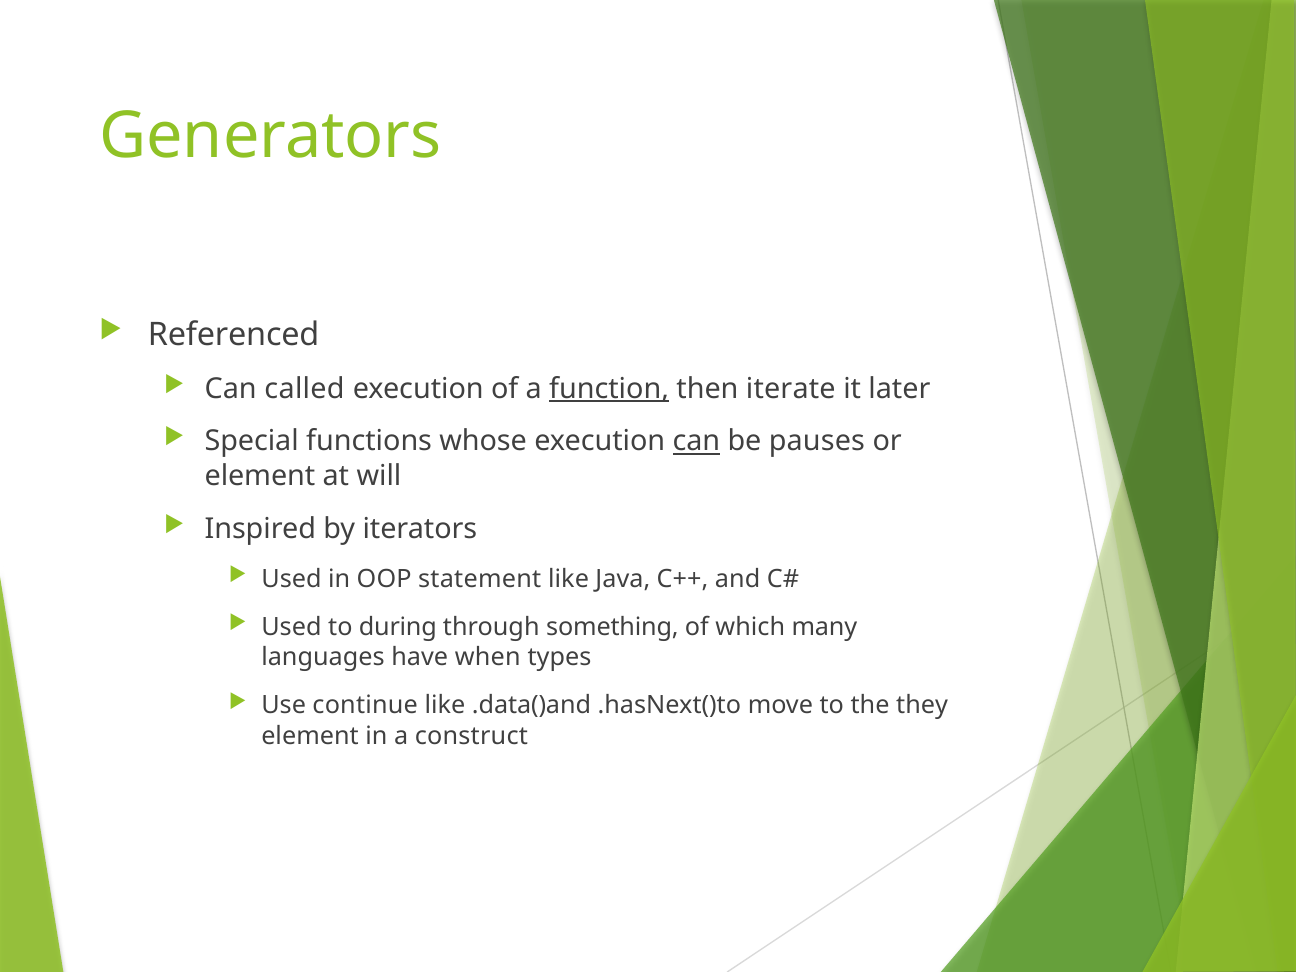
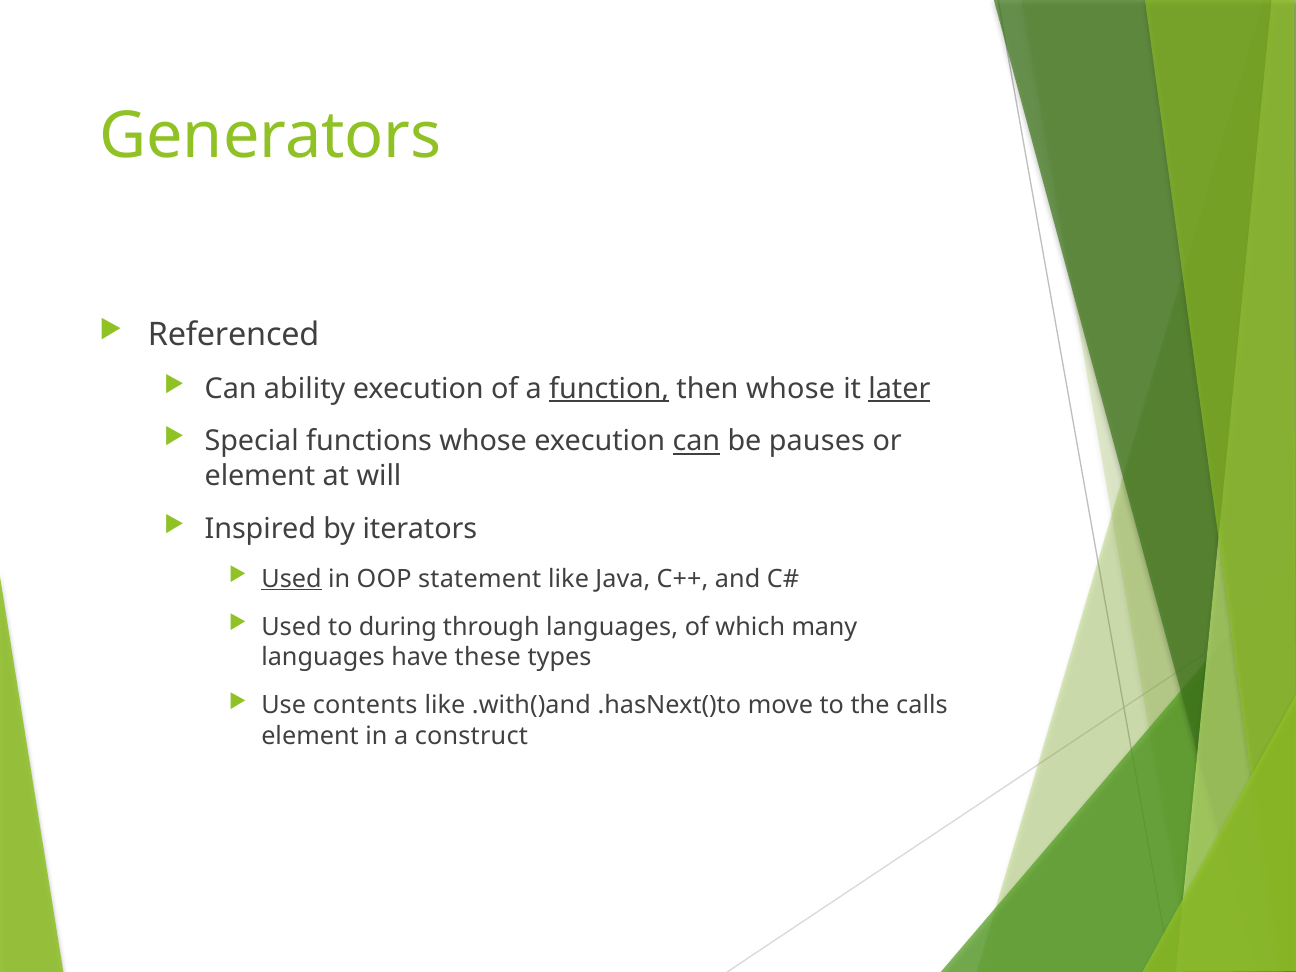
called: called -> ability (305, 389)
then iterate: iterate -> whose (791, 389)
later underline: none -> present (899, 389)
Used underline: none -> present (291, 579)
through something: something -> languages (612, 627)
when: when -> these (488, 657)
continue: continue -> contents (365, 706)
.data()and: .data()and -> .with()and (531, 706)
they: they -> calls (922, 706)
